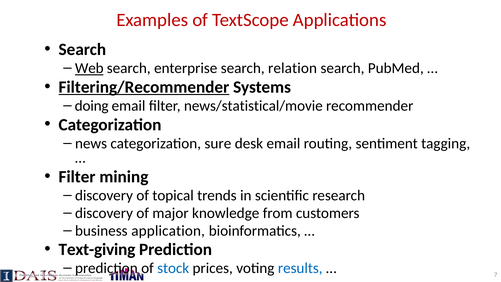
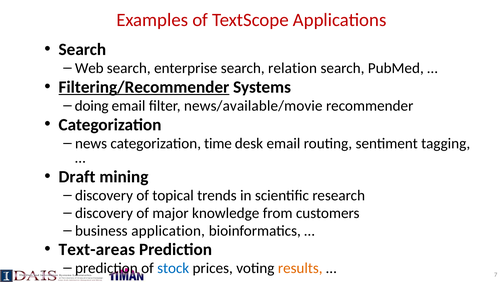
Web underline: present -> none (89, 68)
news/statistical/movie: news/statistical/movie -> news/available/movie (253, 106)
sure: sure -> time (218, 143)
Filter: Filter -> Draft (77, 177)
Text-giving: Text-giving -> Text-areas (97, 249)
results colour: blue -> orange (300, 268)
